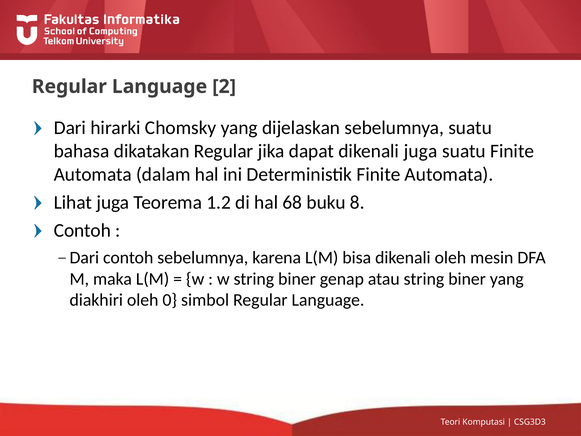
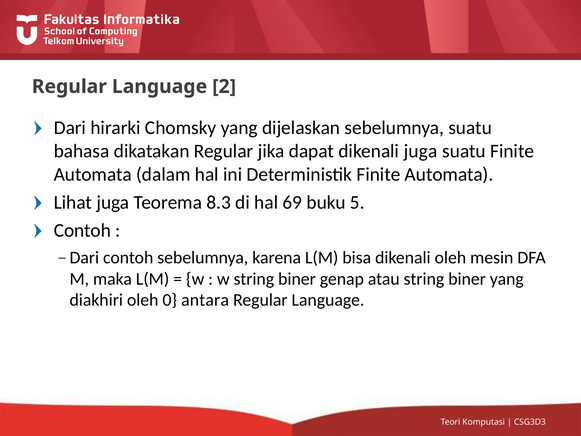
1.2: 1.2 -> 8.3 (219, 202)
68: 68 -> 69 (292, 202)
8: 8 -> 5 (357, 202)
simbol: simbol -> antara (205, 300)
